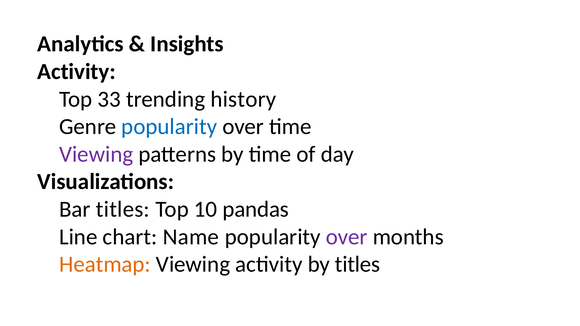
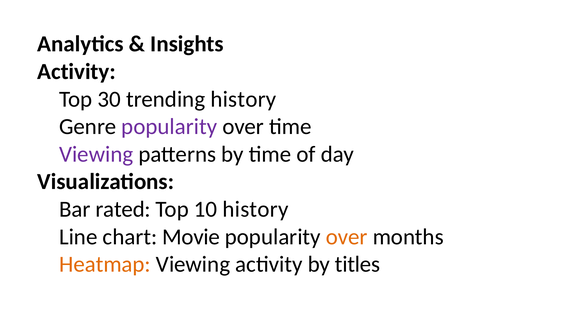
33: 33 -> 30 (109, 99)
popularity colour: blue -> purple (169, 127)
Bar titles: titles -> rated (123, 209)
10 pandas: pandas -> history (256, 209)
Name: Name -> Movie (191, 237)
over colour: purple -> orange (347, 237)
